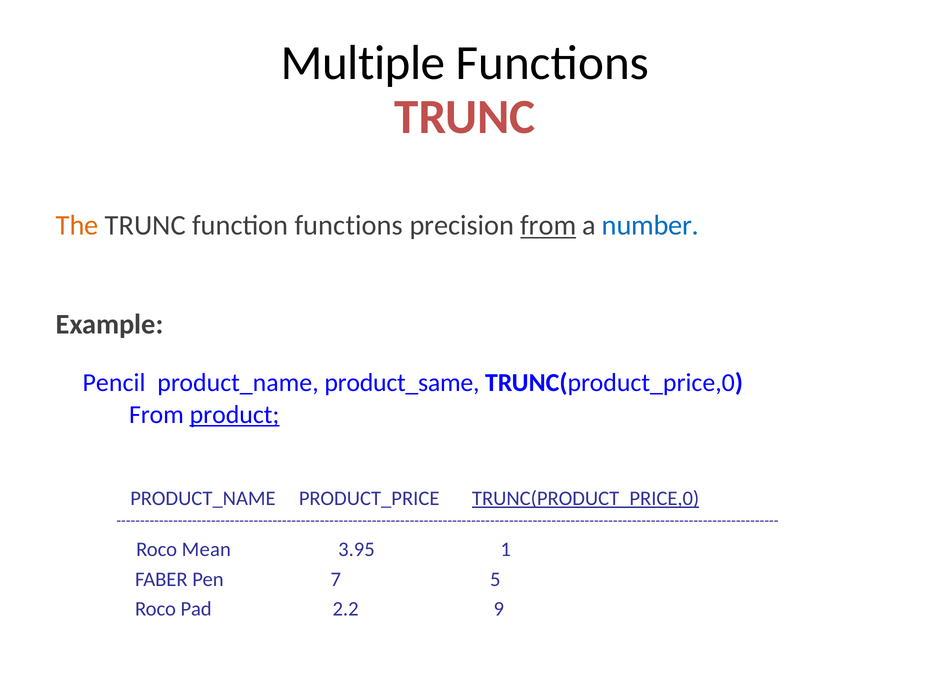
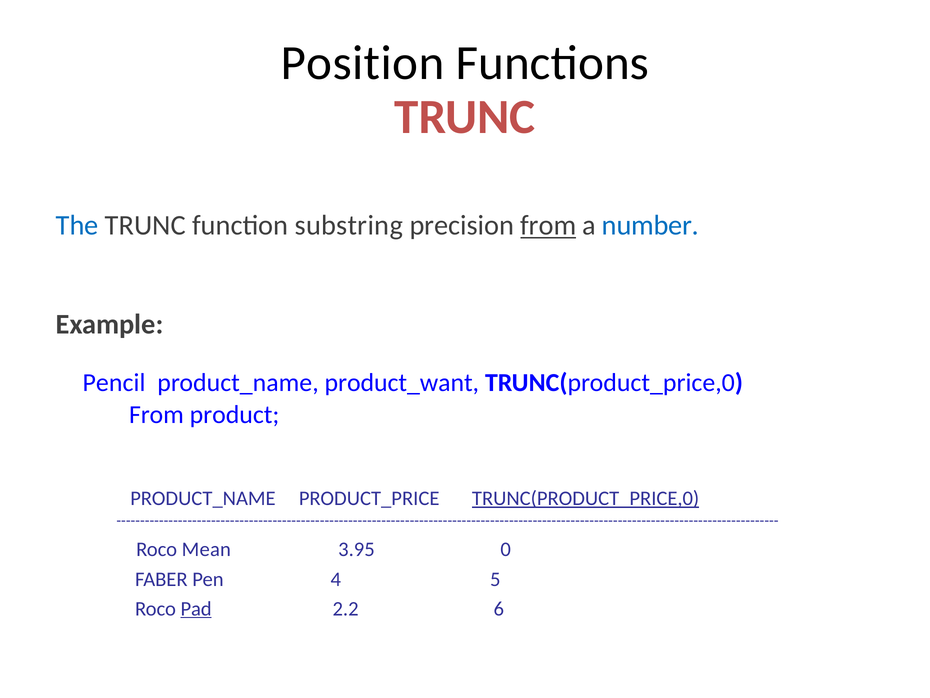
Multiple: Multiple -> Position (363, 63)
The colour: orange -> blue (77, 225)
function functions: functions -> substring (349, 225)
product_same: product_same -> product_want (402, 383)
product underline: present -> none (235, 414)
1: 1 -> 0 (506, 549)
7: 7 -> 4 (336, 579)
Pad underline: none -> present (196, 608)
9: 9 -> 6 (499, 608)
